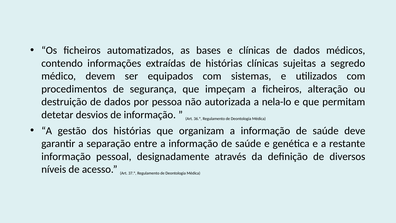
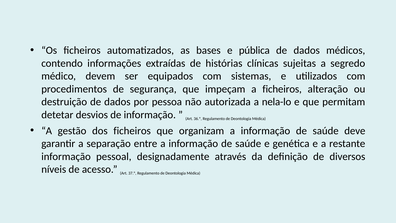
e clínicas: clínicas -> pública (254, 50)
dos histórias: histórias -> ficheiros (132, 131)
